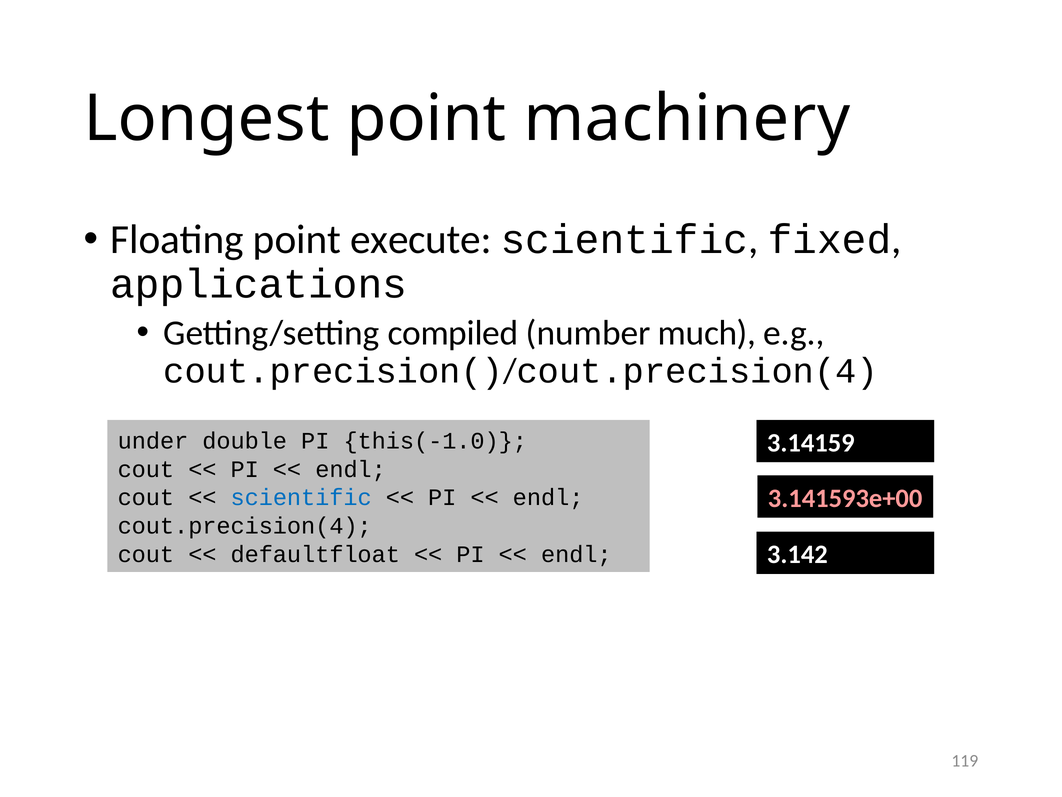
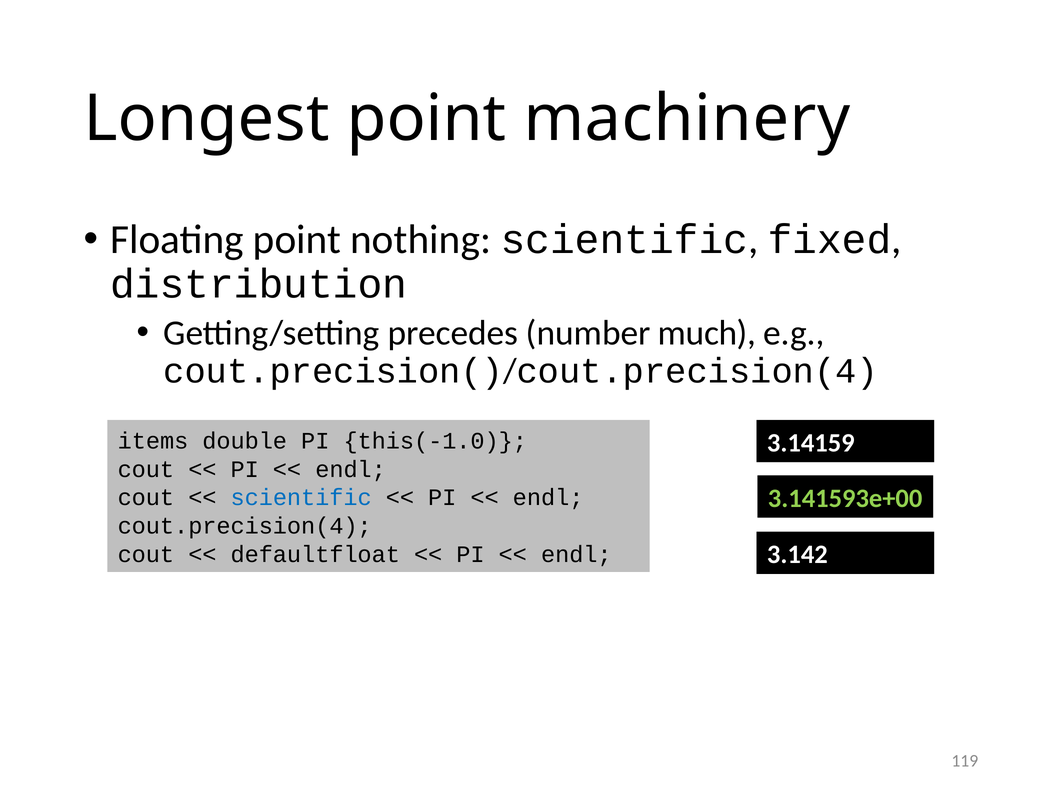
execute: execute -> nothing (421, 239)
applications: applications -> distribution (259, 284)
compiled: compiled -> precedes (453, 333)
under: under -> items (153, 441)
3.141593e+00 colour: pink -> light green (845, 498)
